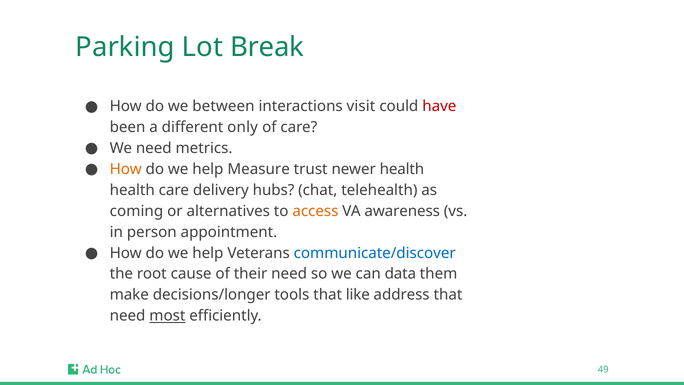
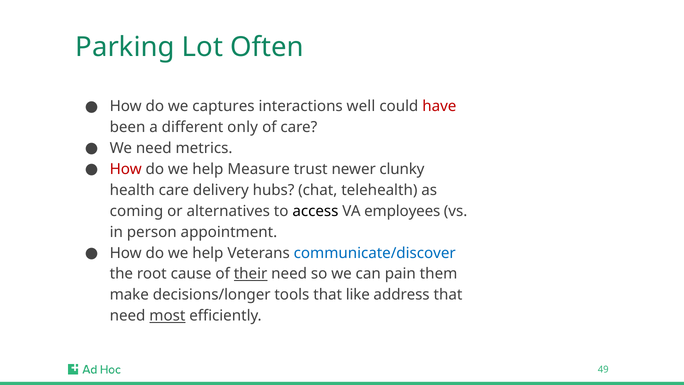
Break: Break -> Often (267, 47)
between: between -> captures (223, 106)
visit: visit -> well (361, 106)
How colour: orange -> red (126, 169)
newer health: health -> clunky (402, 169)
access colour: orange -> black (315, 211)
awareness: awareness -> employees (402, 211)
their underline: none -> present (251, 274)
data: data -> pain (400, 274)
